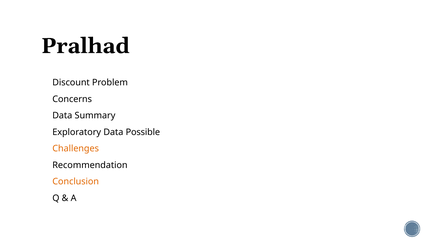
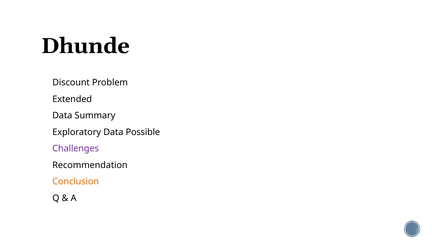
Pralhad: Pralhad -> Dhunde (85, 46)
Concerns: Concerns -> Extended (72, 99)
Challenges colour: orange -> purple (76, 149)
